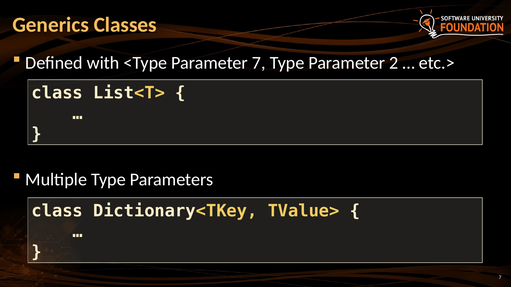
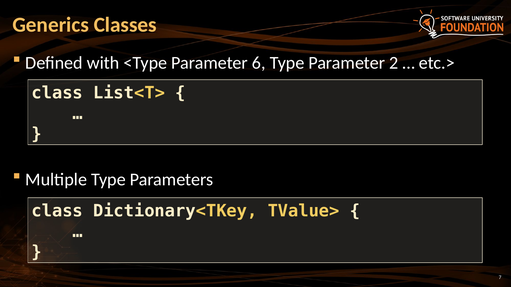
Parameter 7: 7 -> 6 (259, 63)
